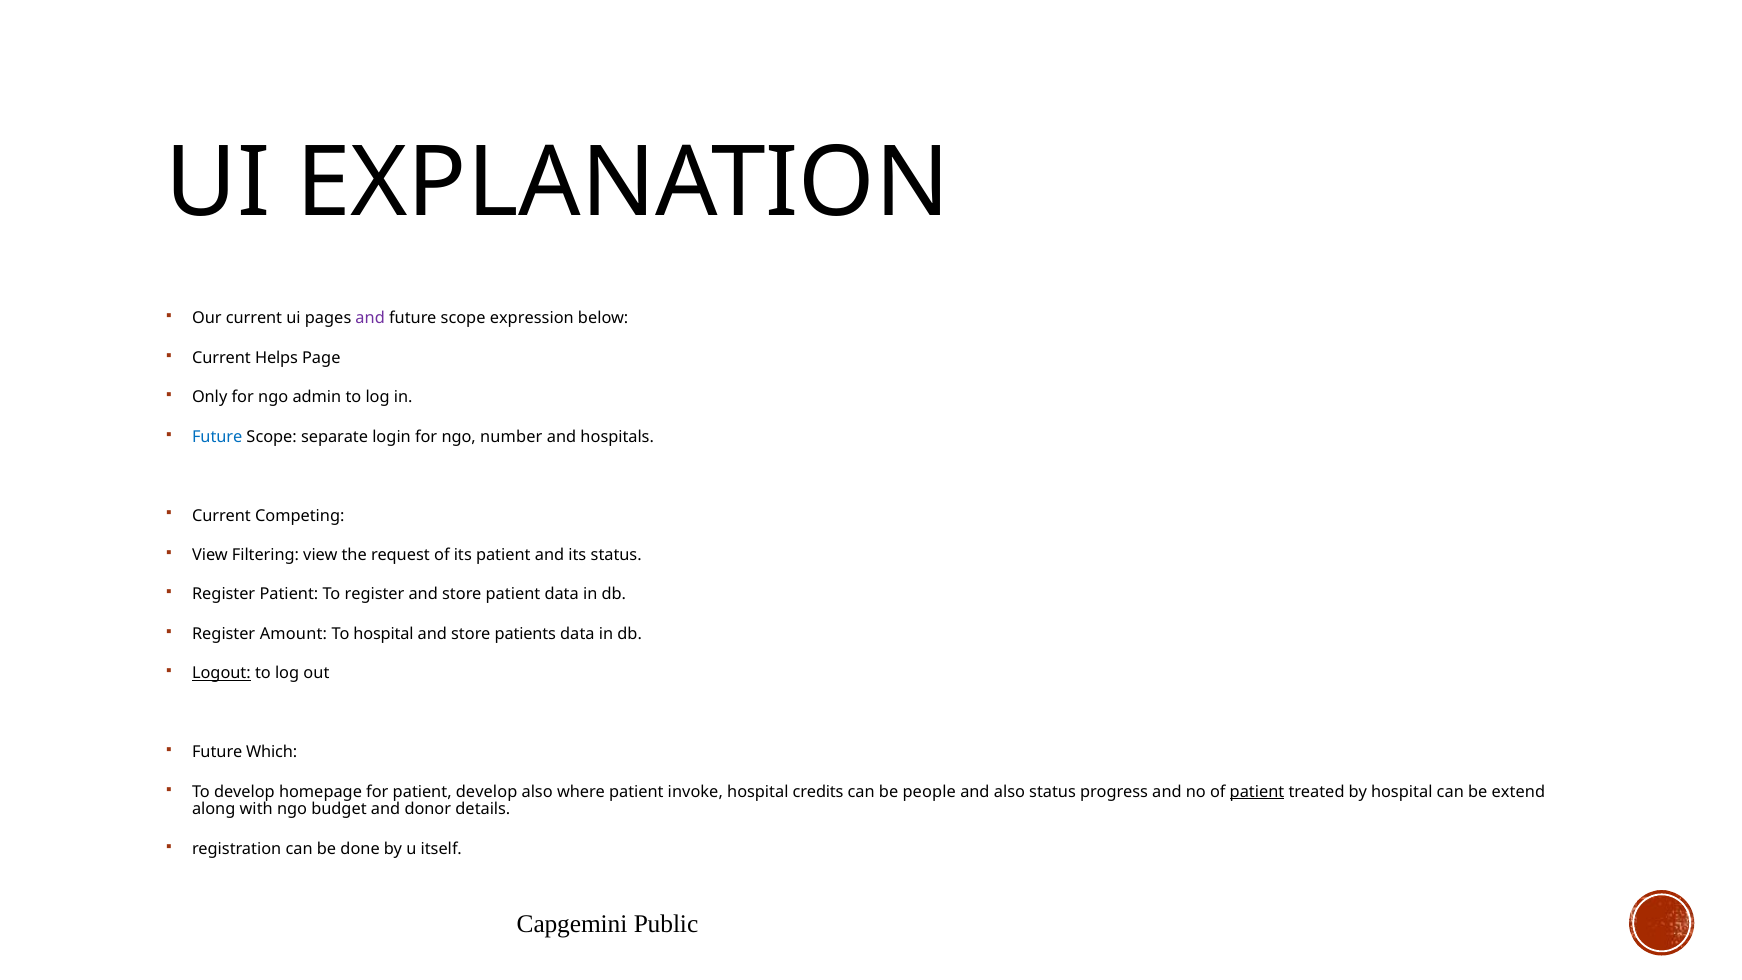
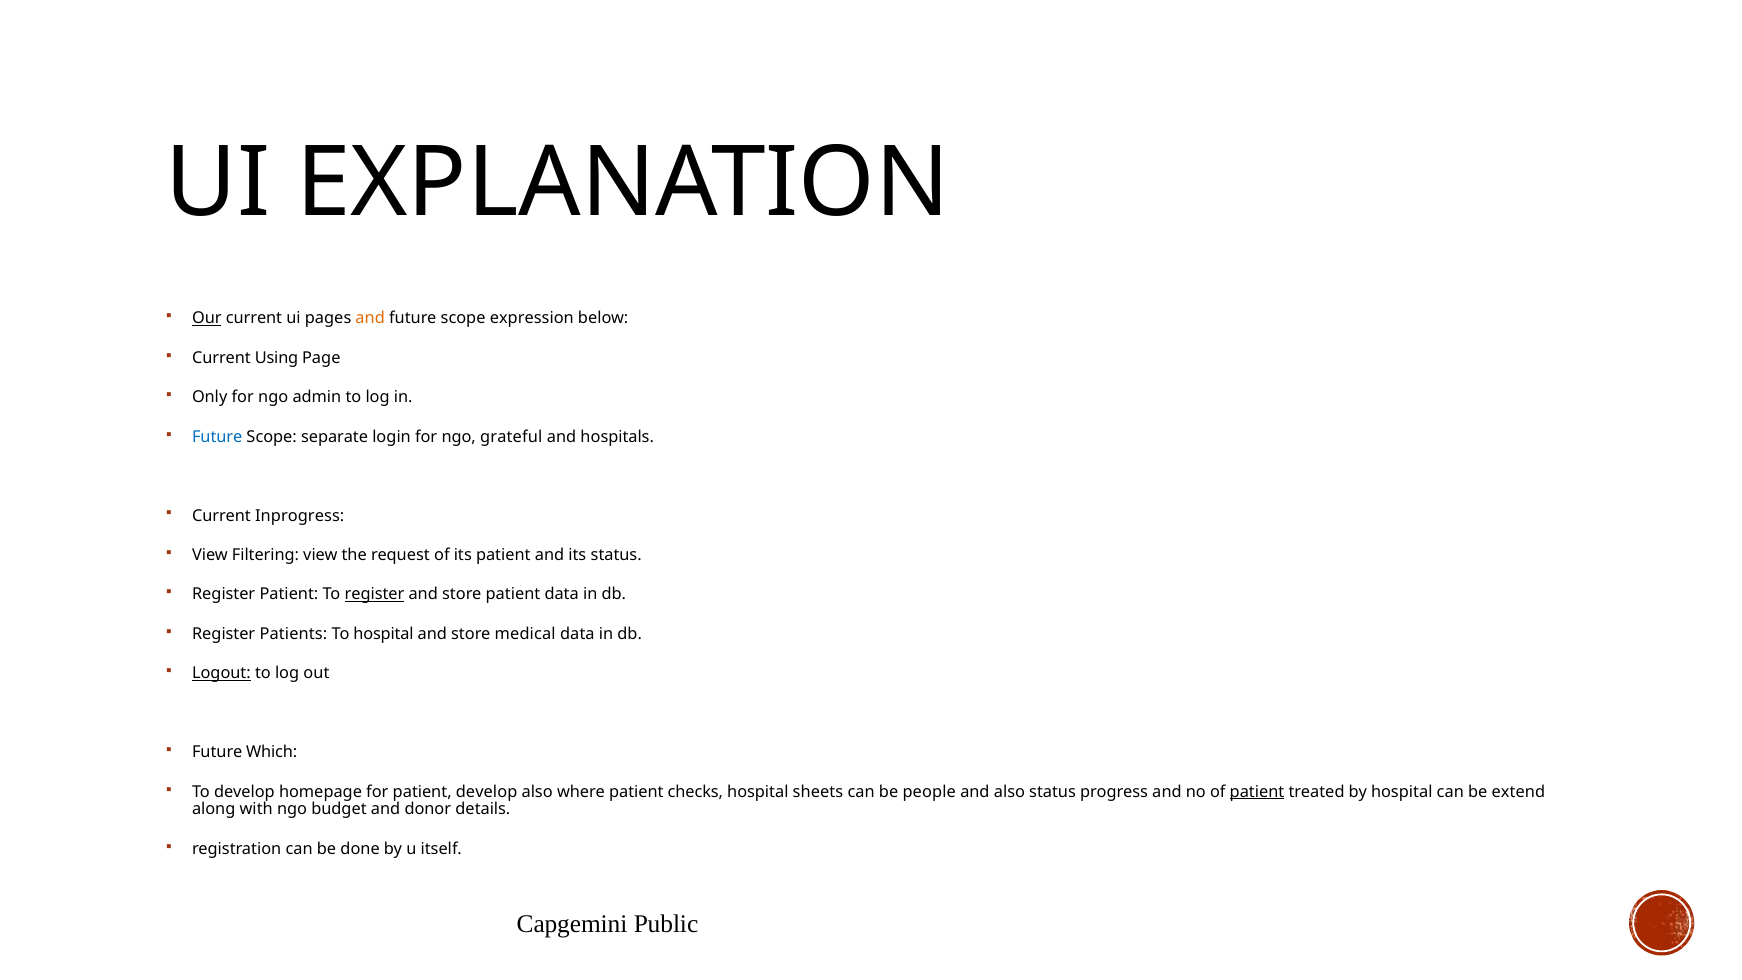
Our underline: none -> present (207, 318)
and colour: purple -> orange (370, 318)
Helps: Helps -> Using (277, 358)
number: number -> grateful (511, 437)
Competing: Competing -> Inprogress (300, 516)
register underline: none -> present (375, 595)
Amount: Amount -> Patients (293, 634)
patients: patients -> medical (525, 634)
invoke: invoke -> checks (695, 792)
credits: credits -> sheets (818, 792)
